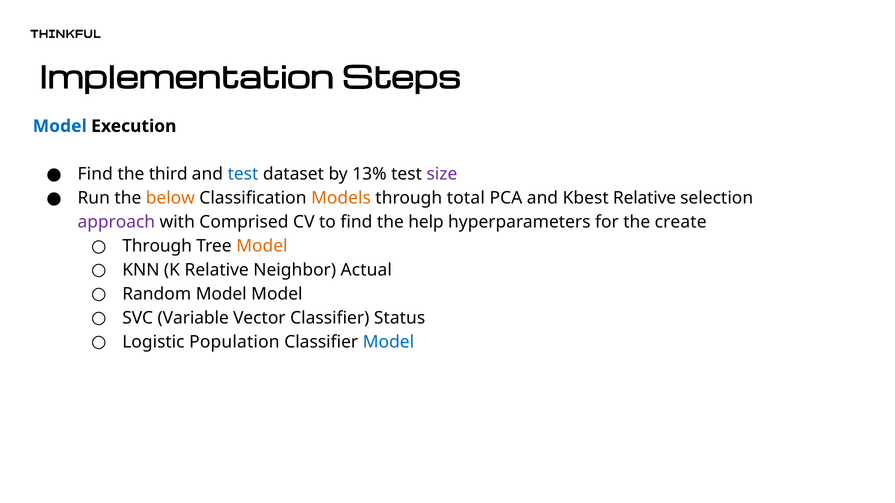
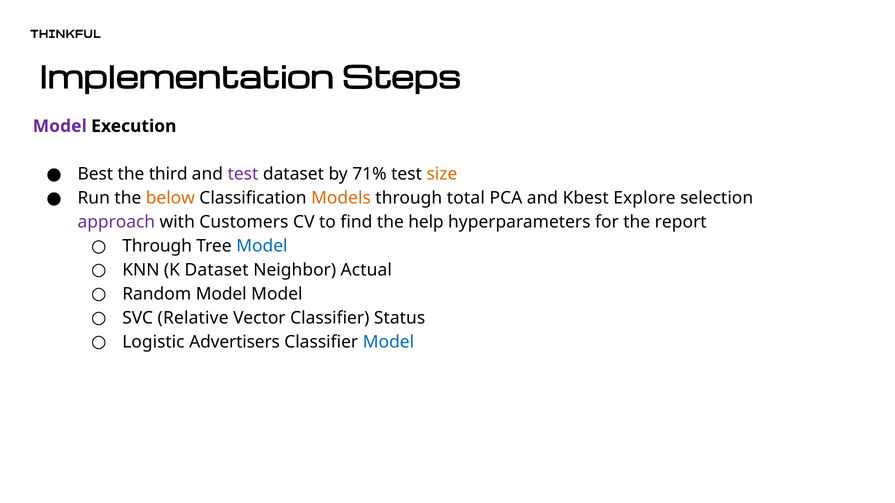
Model colour: blue -> purple (60, 126)
Find: Find -> Best (95, 174)
test colour: blue -> purple (243, 174)
13%: 13% -> 71% (369, 174)
size colour: purple -> orange (442, 174)
Kbest Relative: Relative -> Explore (644, 198)
Comprised: Comprised -> Customers (244, 222)
create: create -> report (681, 222)
Model colour: orange -> blue (262, 246)
K Relative: Relative -> Dataset (217, 270)
Variable: Variable -> Relative (193, 318)
Population: Population -> Advertisers (235, 342)
